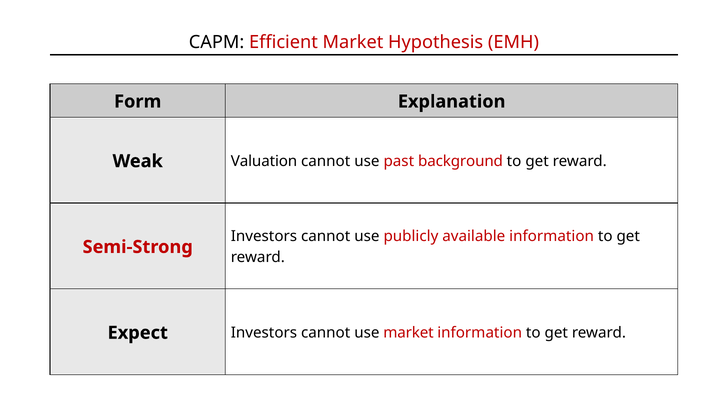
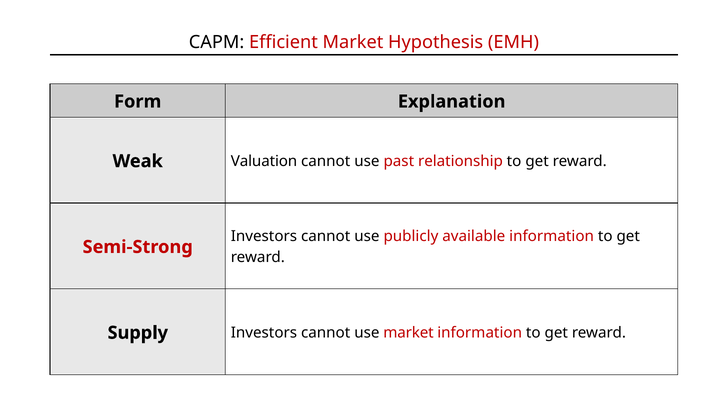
background: background -> relationship (460, 161)
Expect: Expect -> Supply (138, 333)
